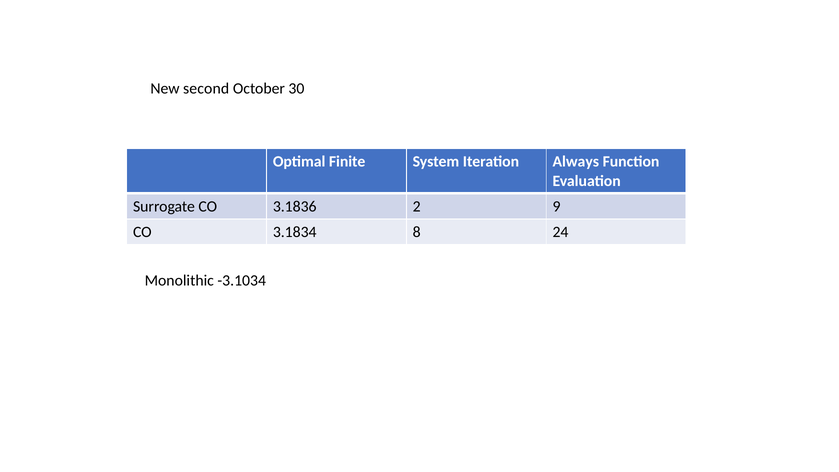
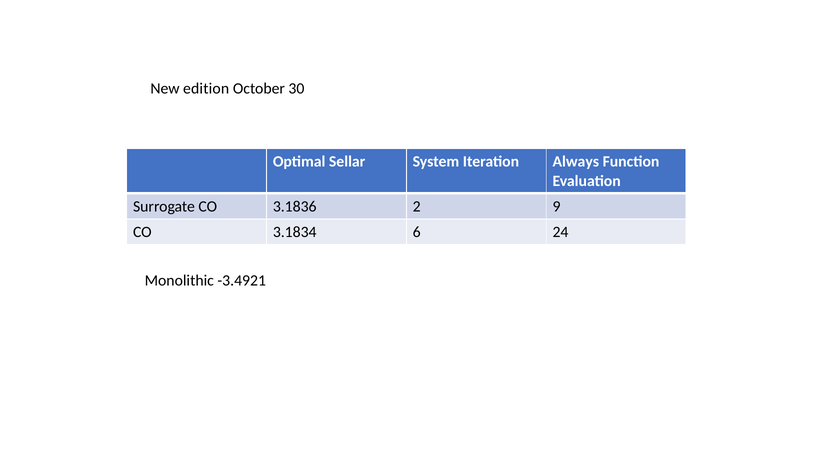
second: second -> edition (206, 88)
Finite: Finite -> Sellar (347, 162)
8: 8 -> 6 (417, 232)
-3.1034: -3.1034 -> -3.4921 (242, 280)
